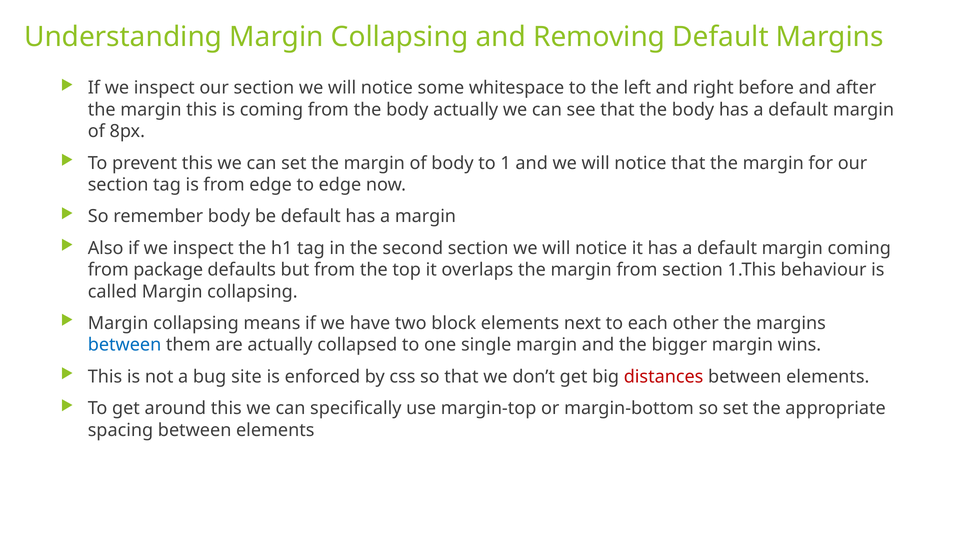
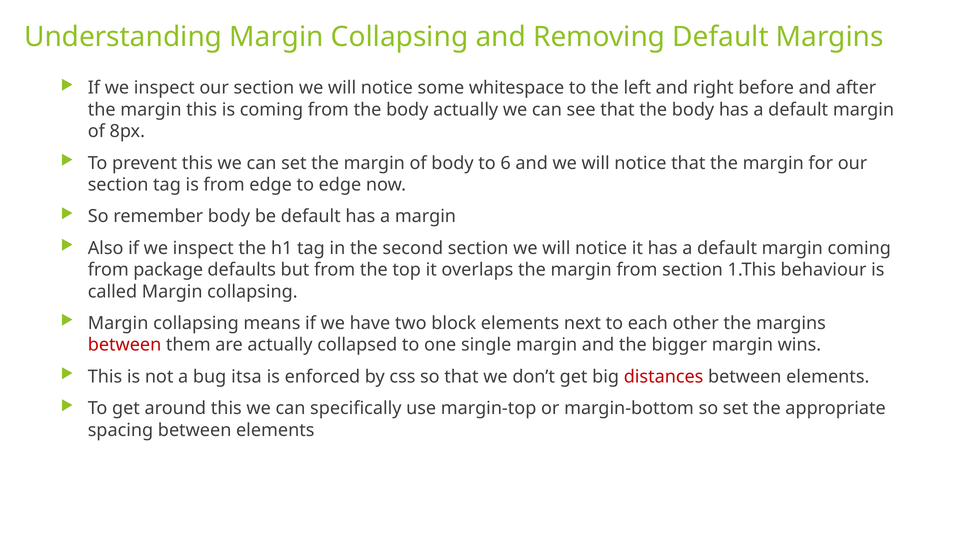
1: 1 -> 6 (506, 163)
between colour: blue -> red (125, 345)
site: site -> itsa (246, 376)
